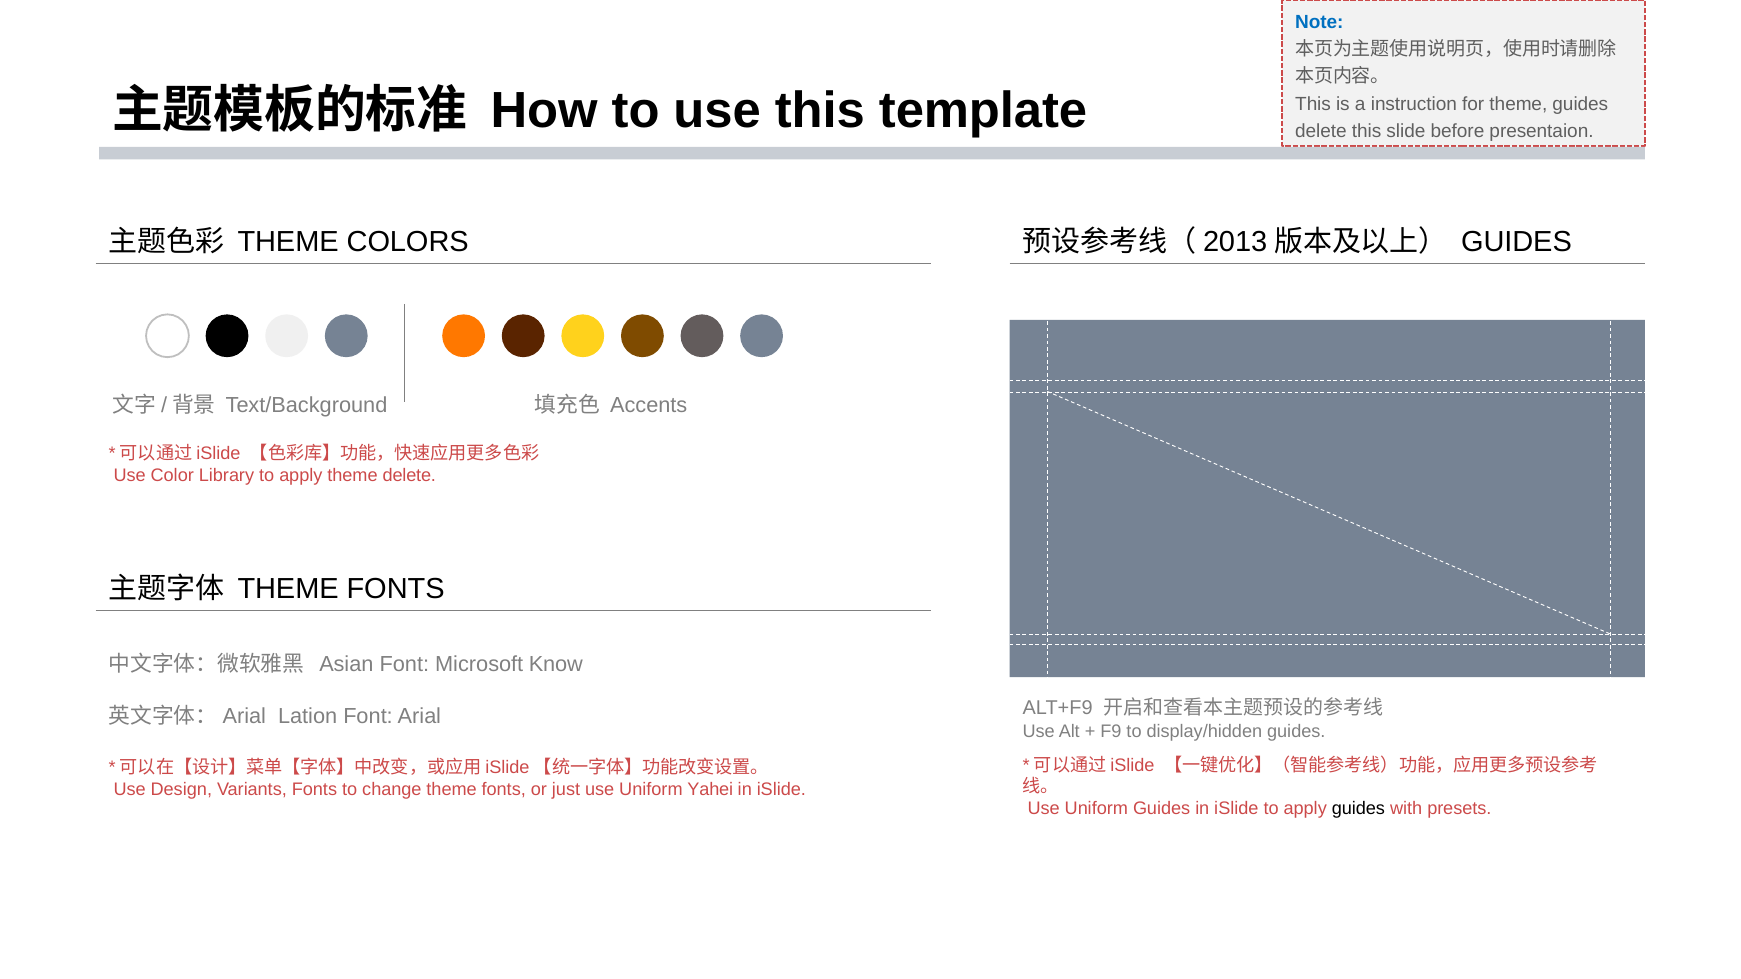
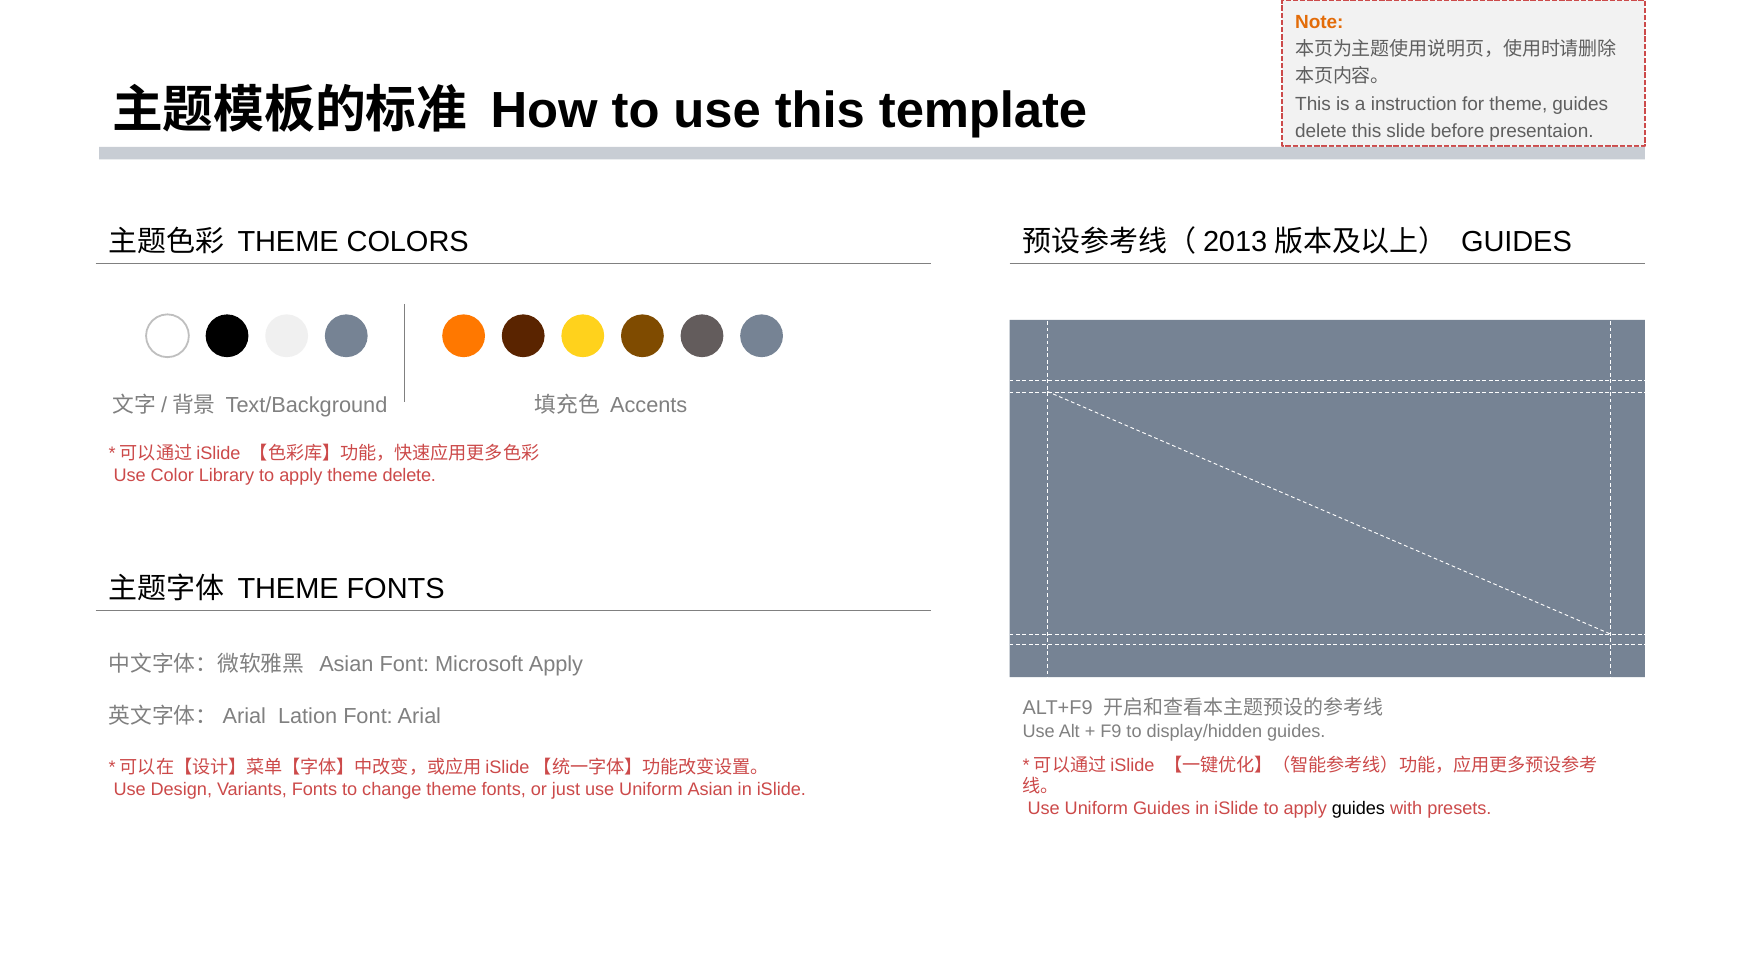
Note colour: blue -> orange (1319, 22)
Microsoft Know: Know -> Apply (556, 664)
Uniform Yahei: Yahei -> Asian (710, 789)
